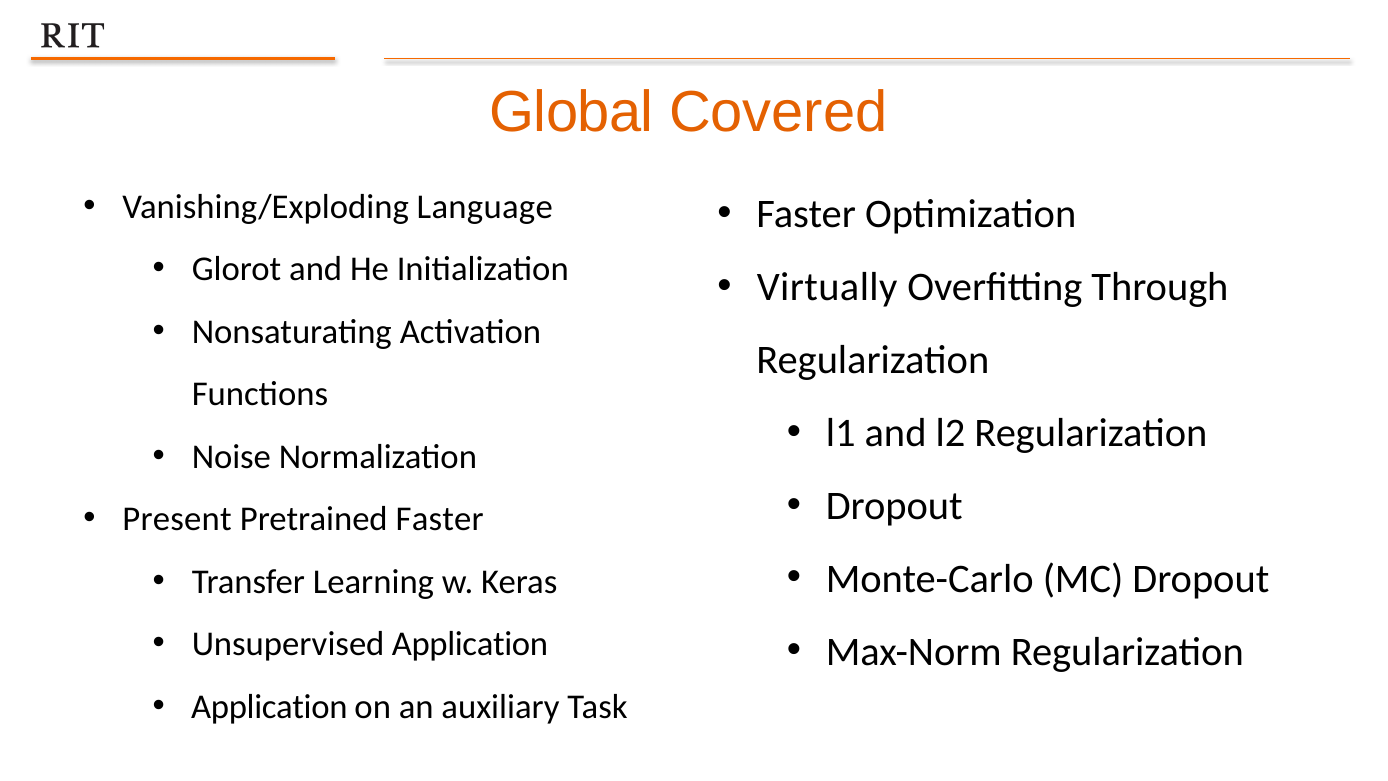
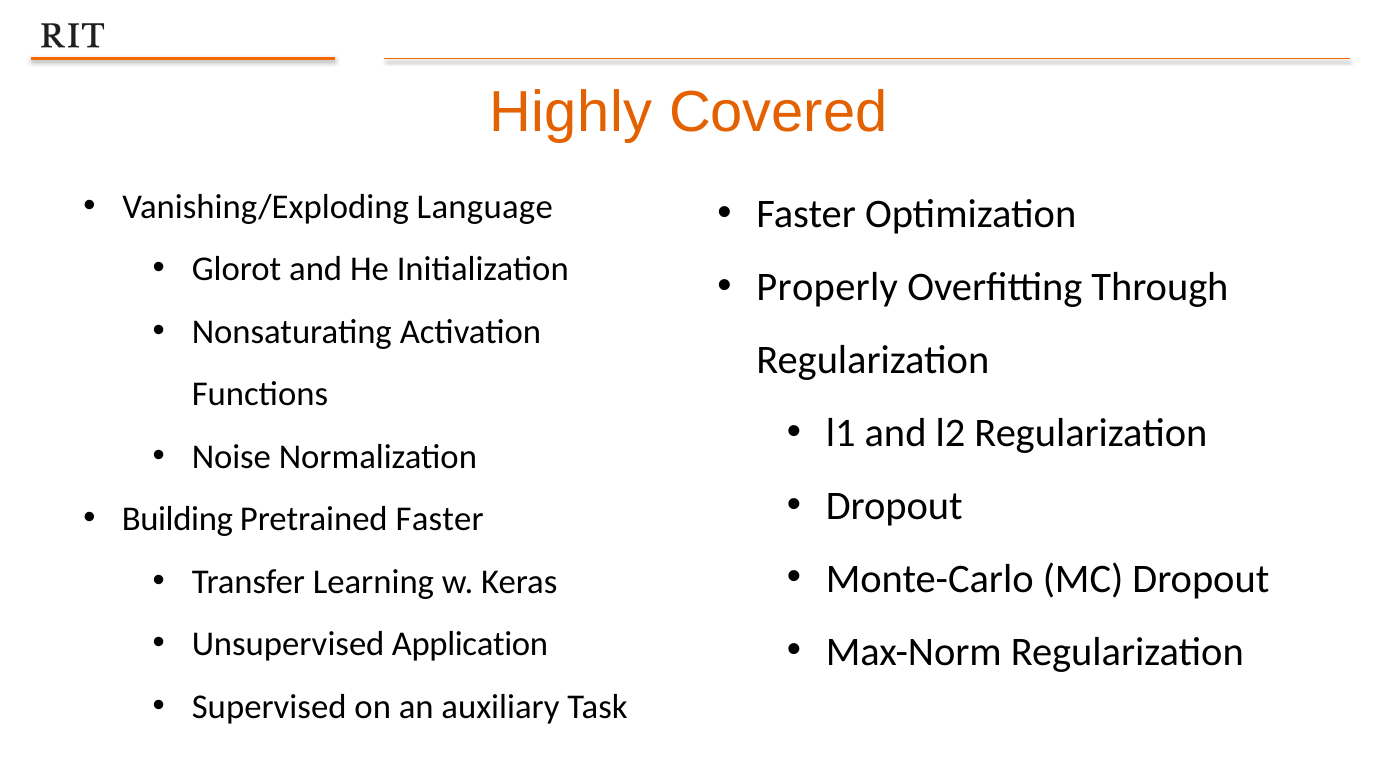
Global: Global -> Highly (571, 112)
Virtually: Virtually -> Properly (827, 287)
Present: Present -> Building (177, 519)
Application: Application -> Supervised (269, 706)
